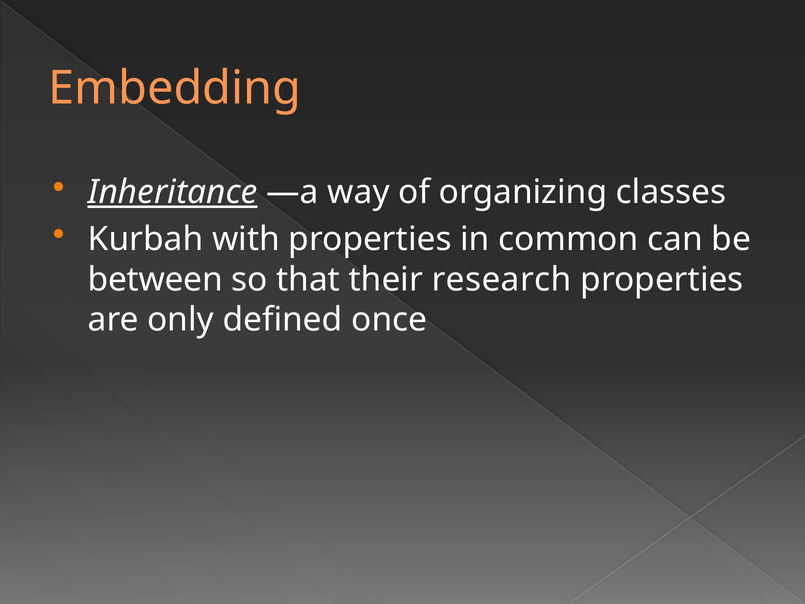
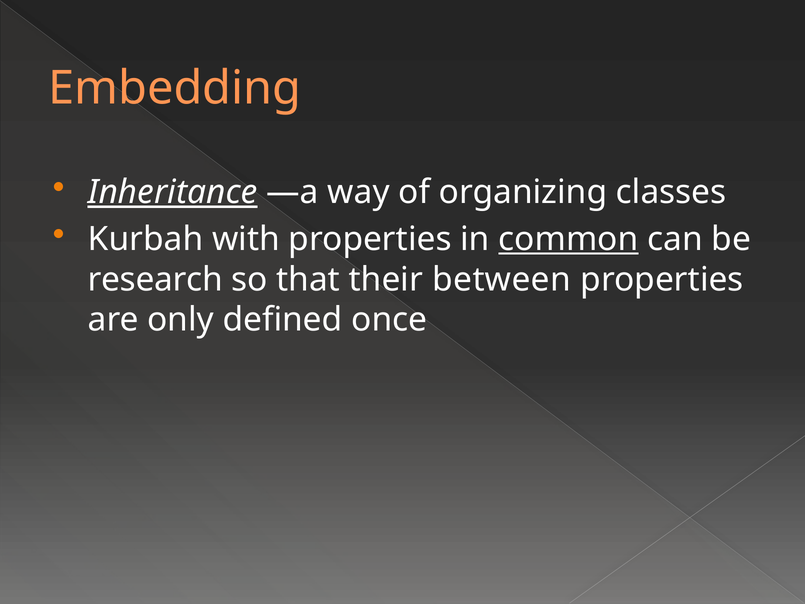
common underline: none -> present (568, 239)
between: between -> research (155, 279)
research: research -> between (502, 279)
